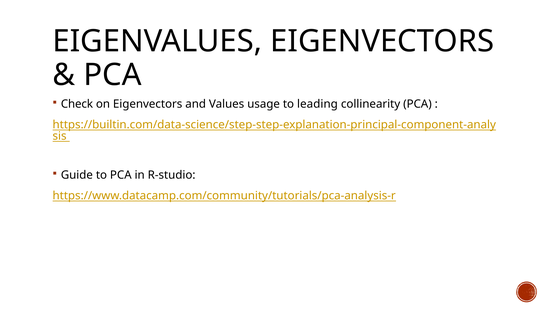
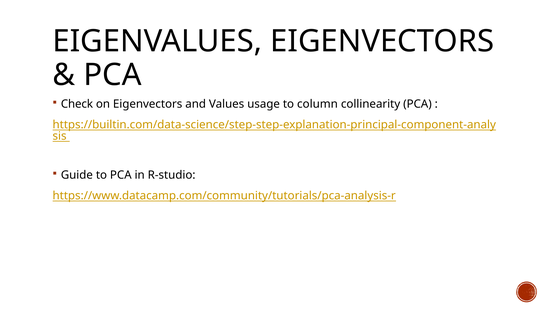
leading: leading -> column (317, 104)
